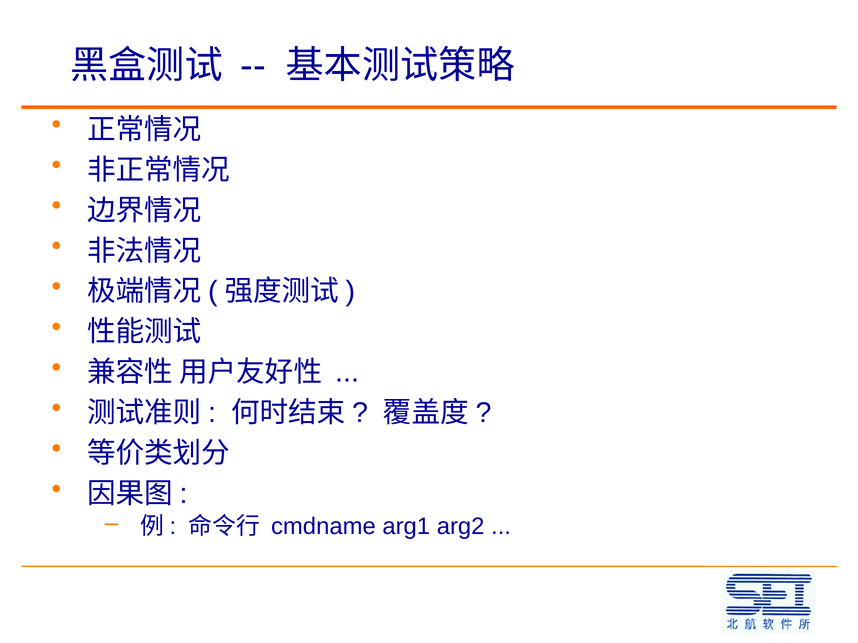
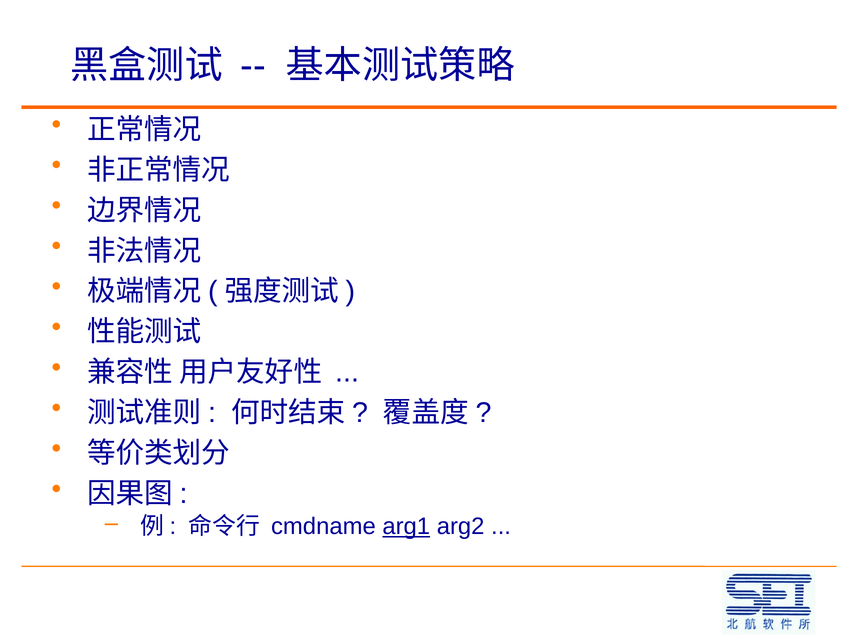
arg1 underline: none -> present (406, 527)
